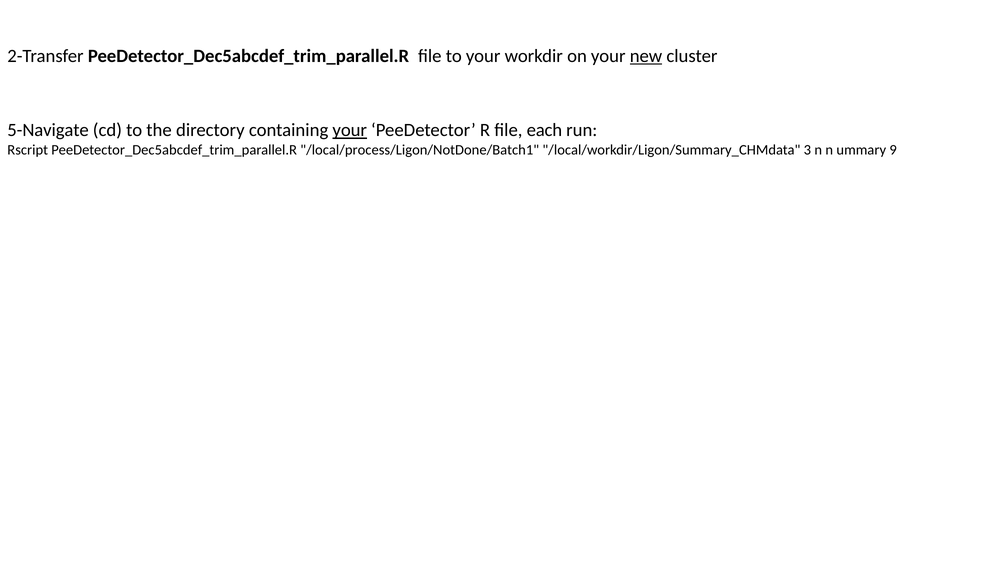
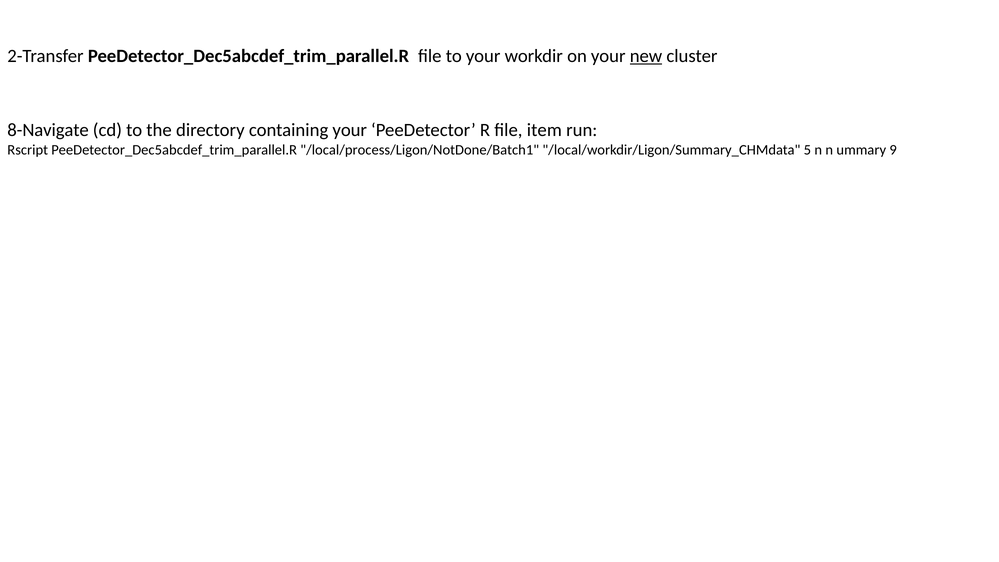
5-Navigate: 5-Navigate -> 8-Navigate (48, 130)
your underline: present -> none (350, 130)
each: each -> item (544, 130)
3: 3 -> 5 (807, 150)
